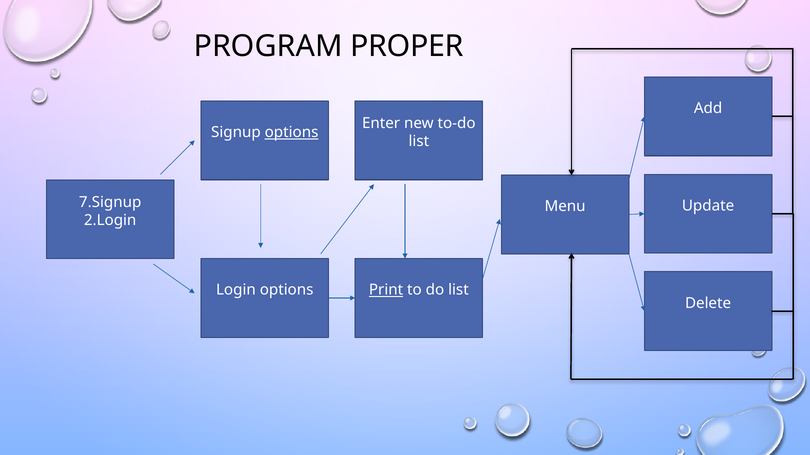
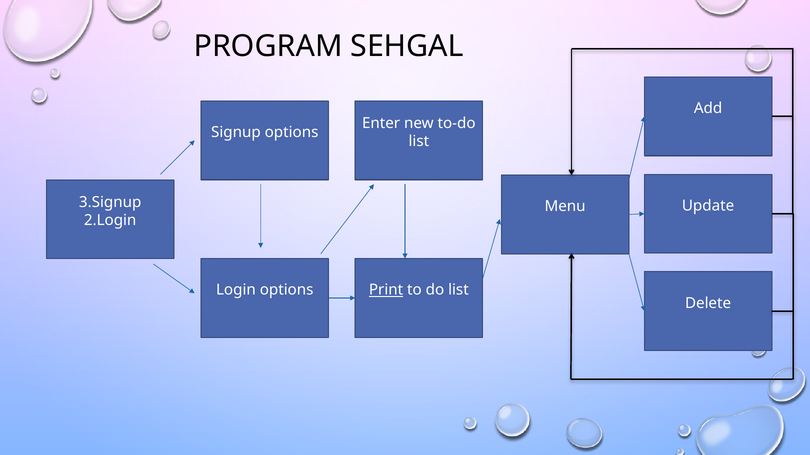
PROPER: PROPER -> SEHGAL (407, 46)
options underline: present -> none (292, 133)
7.Signup: 7.Signup -> 3.Signup (110, 202)
